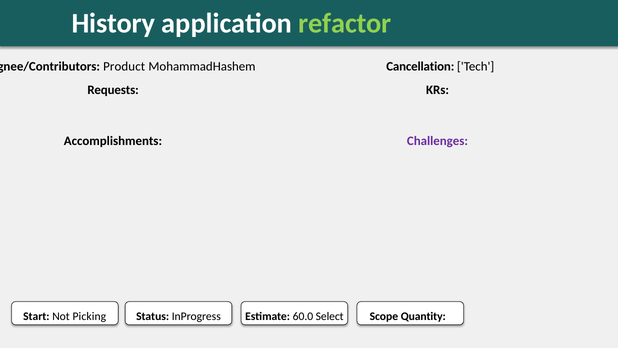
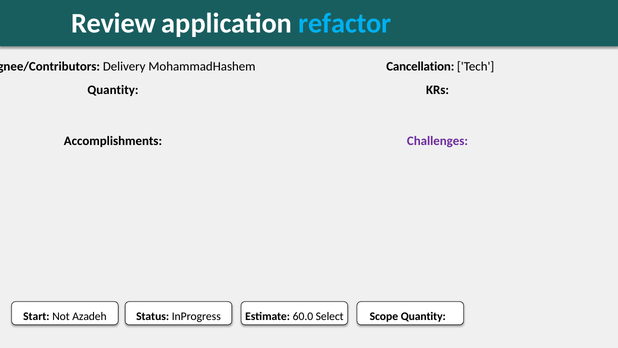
History: History -> Review (113, 24)
refactor colour: light green -> light blue (345, 24)
Product: Product -> Delivery (124, 67)
Requests: Requests -> Quantity (113, 90)
Picking: Picking -> Azadeh (89, 316)
